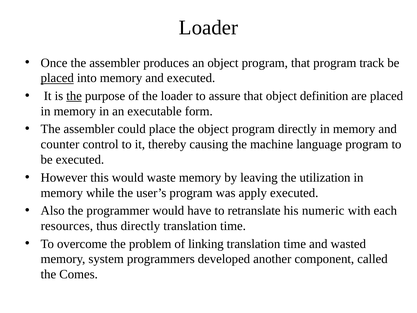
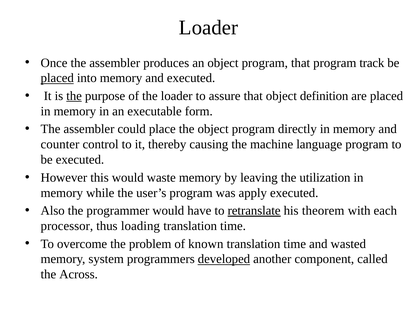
retranslate underline: none -> present (254, 210)
numeric: numeric -> theorem (323, 210)
resources: resources -> processor (67, 226)
thus directly: directly -> loading (140, 226)
linking: linking -> known (206, 244)
developed underline: none -> present (224, 259)
Comes: Comes -> Across (79, 274)
